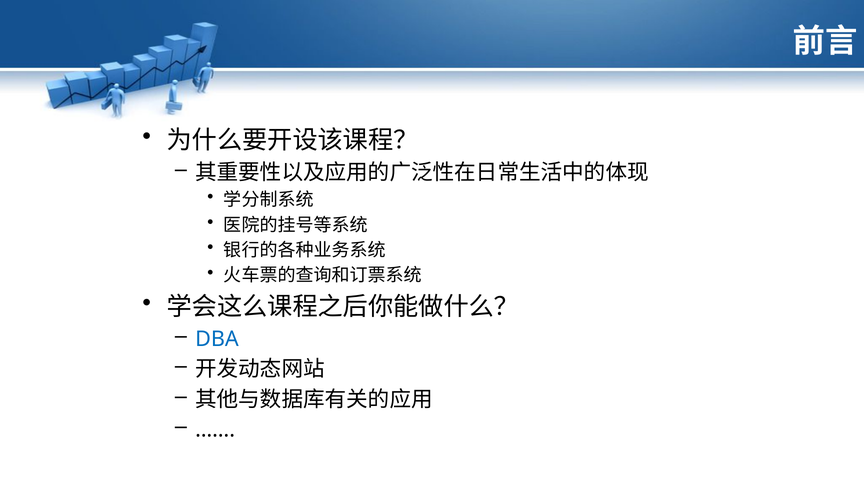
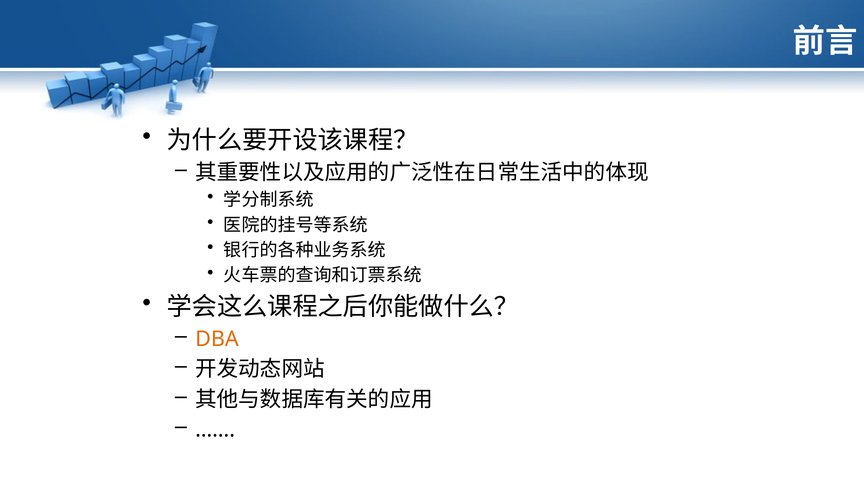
DBA colour: blue -> orange (217, 339)
